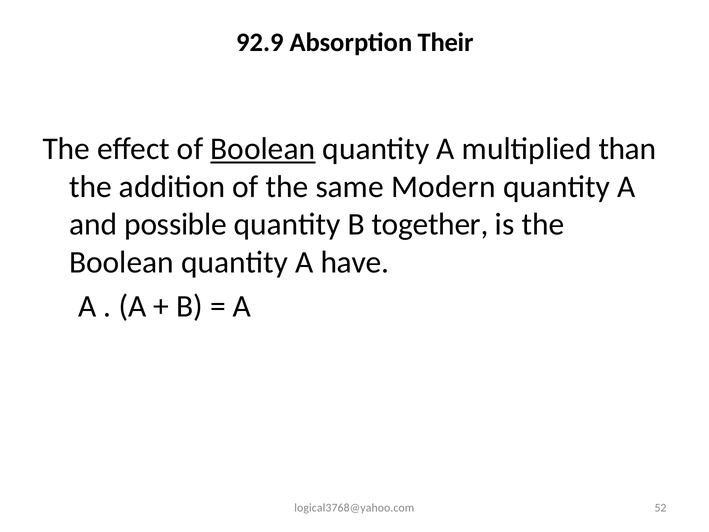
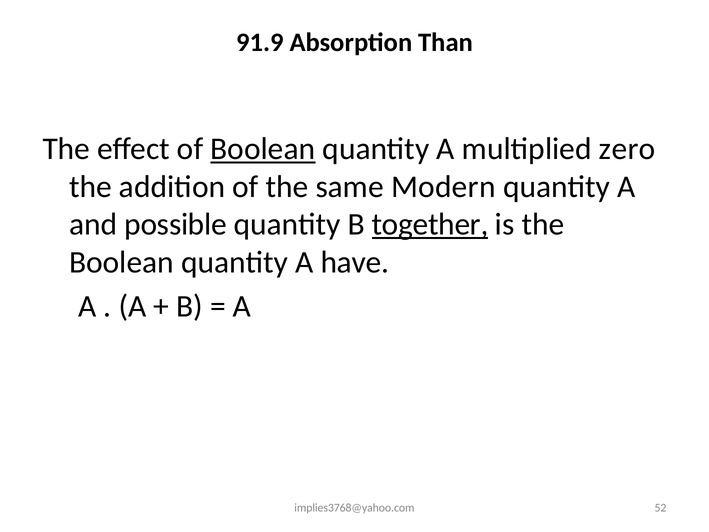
92.9: 92.9 -> 91.9 (260, 43)
Their: Their -> Than (446, 43)
than: than -> zero (627, 149)
together underline: none -> present (430, 224)
logical3768@yahoo.com: logical3768@yahoo.com -> implies3768@yahoo.com (354, 508)
